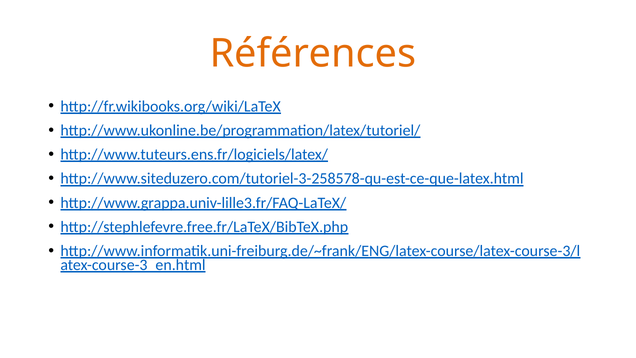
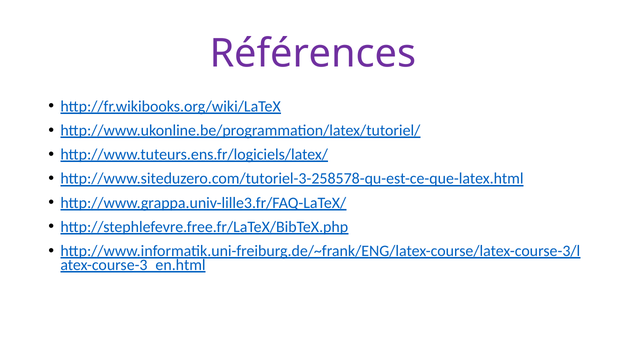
Références colour: orange -> purple (313, 53)
